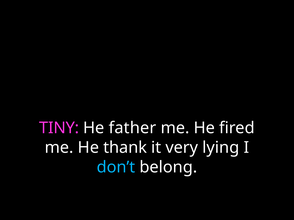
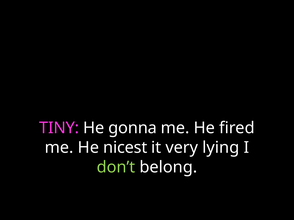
father: father -> gonna (133, 128)
thank: thank -> nicest (125, 148)
don’t colour: light blue -> light green (116, 167)
